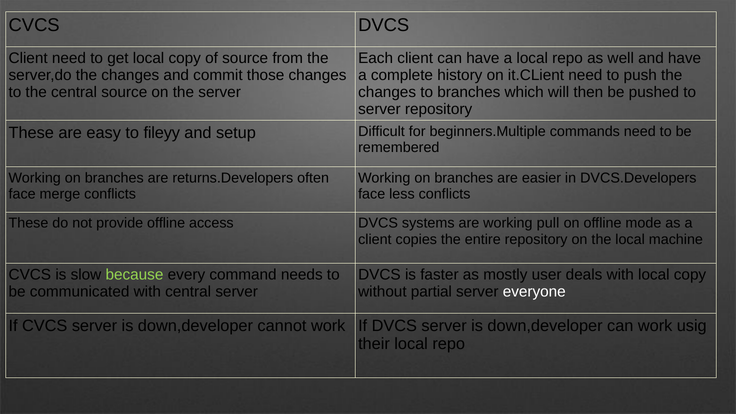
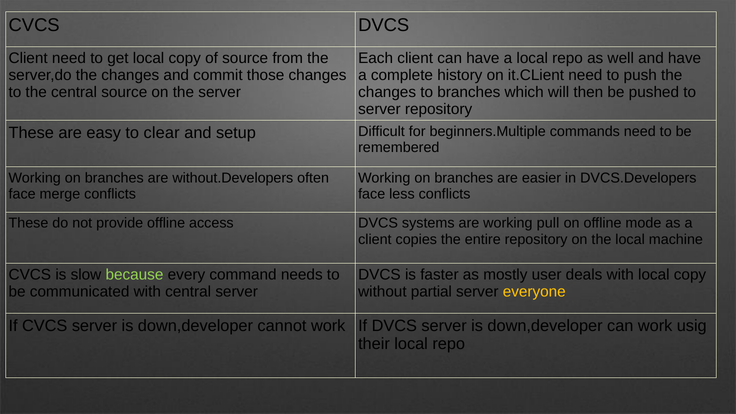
fileyy: fileyy -> clear (162, 133)
returns.Developers: returns.Developers -> without.Developers (233, 178)
everyone colour: white -> yellow (534, 292)
